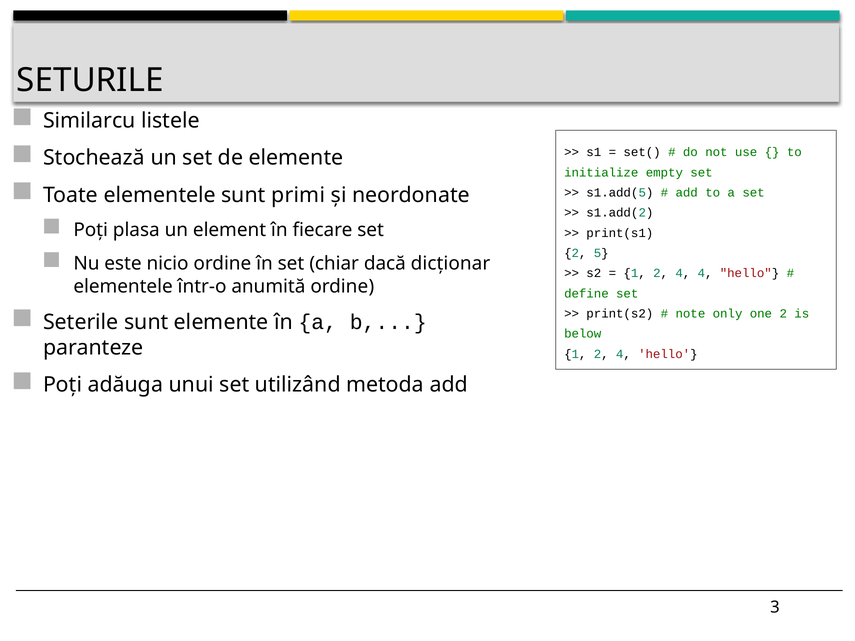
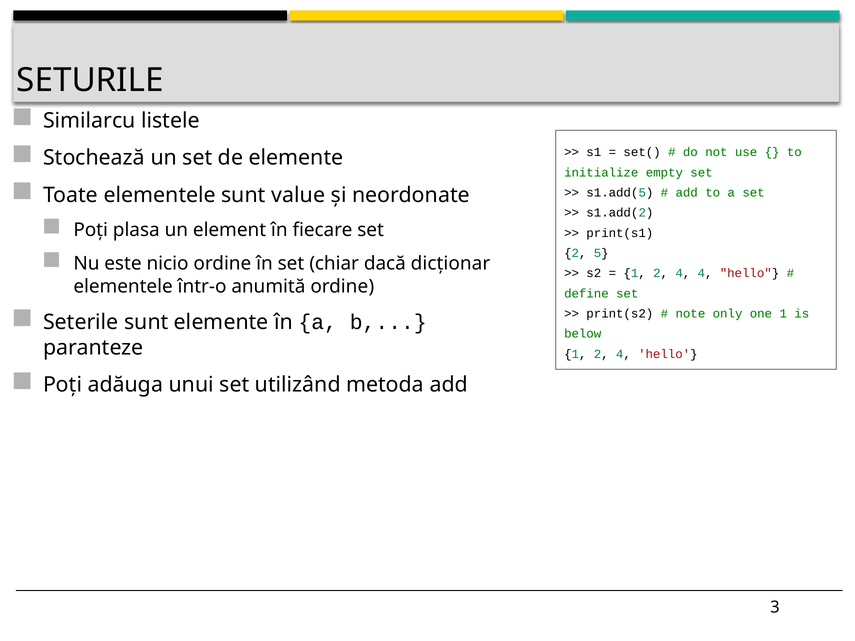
primi: primi -> value (298, 195)
one 2: 2 -> 1 (783, 314)
